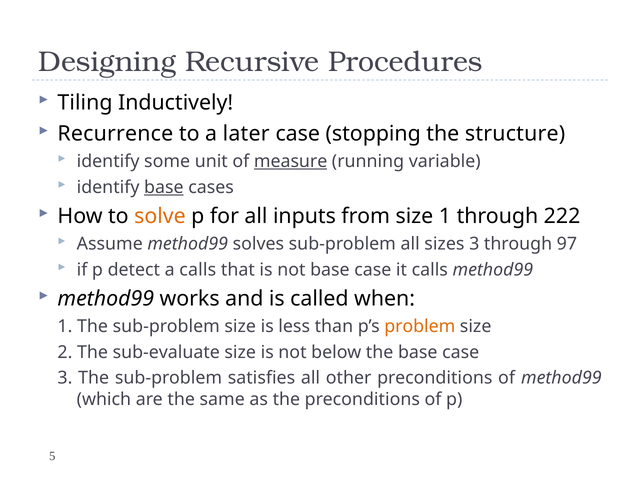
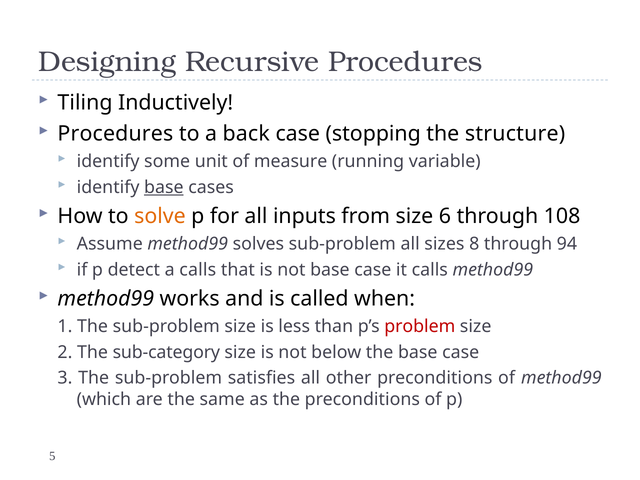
Recurrence: Recurrence -> Procedures (115, 134)
later: later -> back (246, 134)
measure underline: present -> none (291, 161)
size 1: 1 -> 6 (445, 216)
222: 222 -> 108 (562, 216)
sizes 3: 3 -> 8 (474, 244)
97: 97 -> 94 (567, 244)
problem colour: orange -> red (420, 327)
sub-evaluate: sub-evaluate -> sub-category (166, 352)
